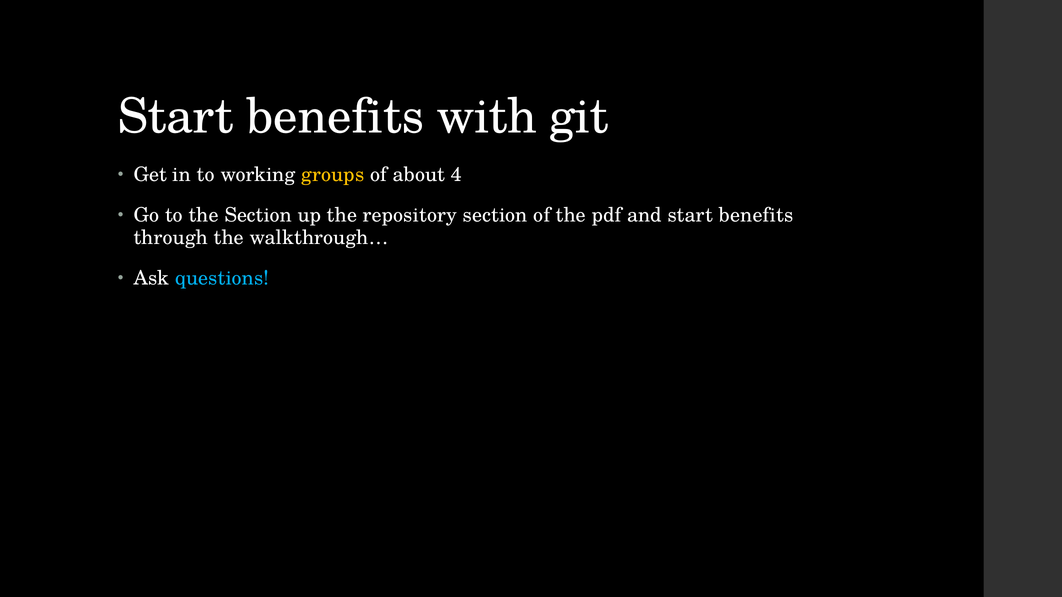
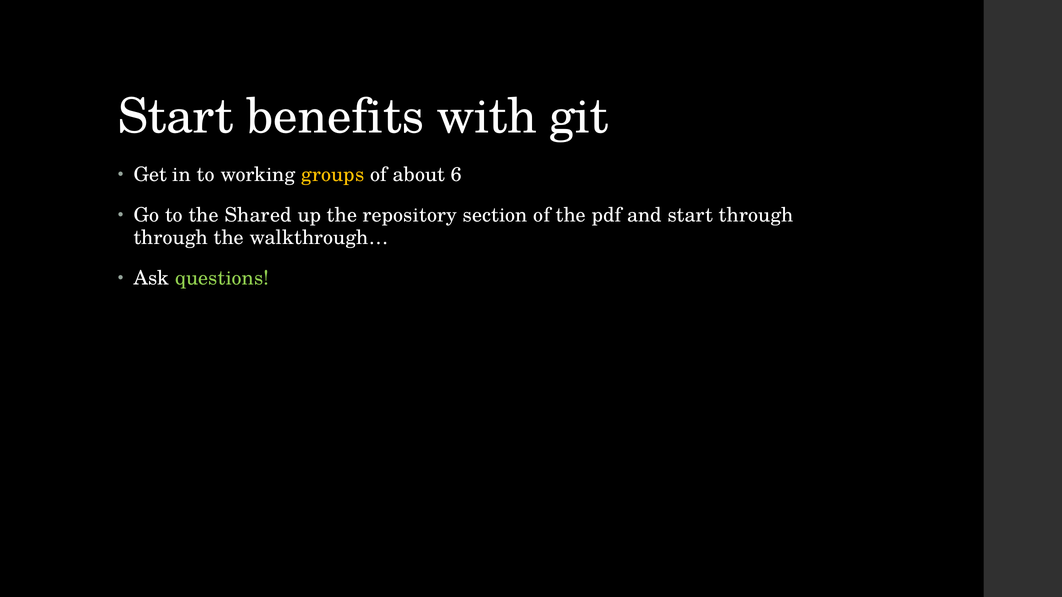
4: 4 -> 6 (456, 175)
the Section: Section -> Shared (258, 215)
and start benefits: benefits -> through (756, 215)
questions colour: light blue -> light green (222, 278)
